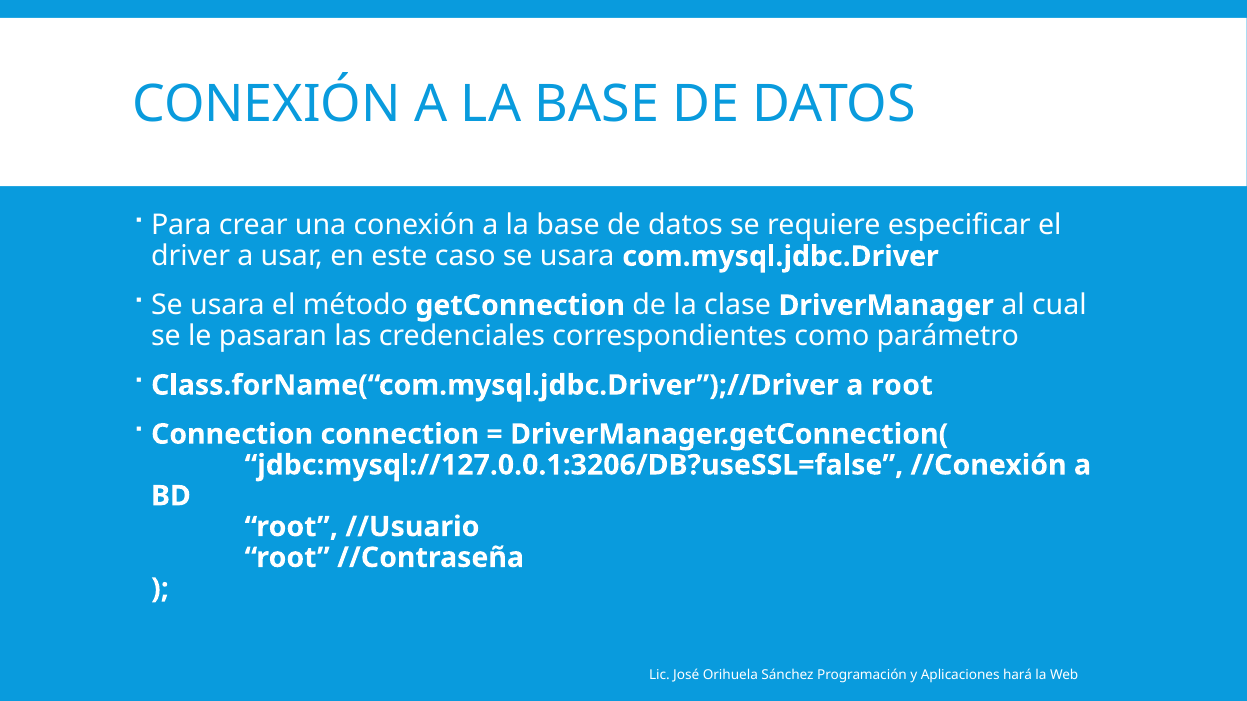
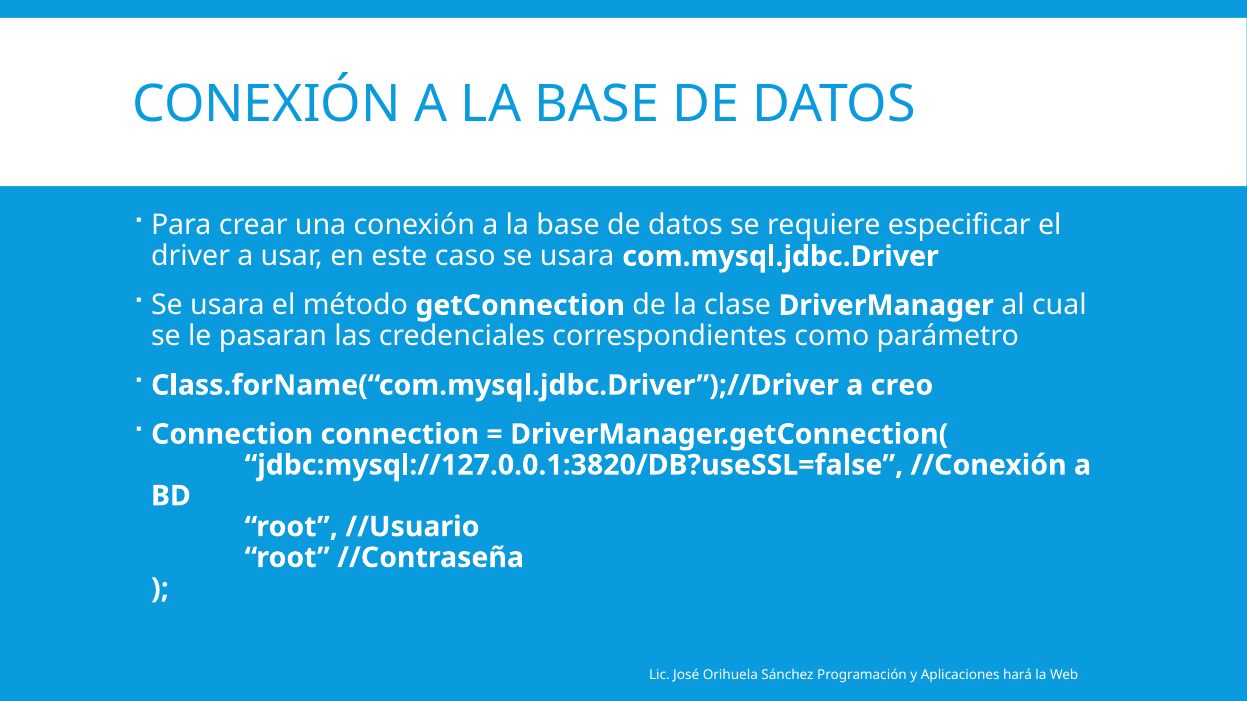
a root: root -> creo (902, 385)
jdbc:mysql://127.0.0.1:3206/DB?useSSL=false: jdbc:mysql://127.0.0.1:3206/DB?useSSL=false -> jdbc:mysql://127.0.0.1:3820/DB?useSSL=false (574, 465)
